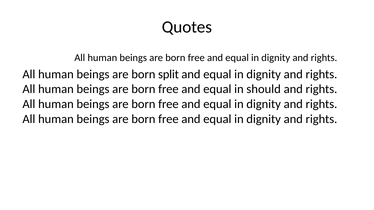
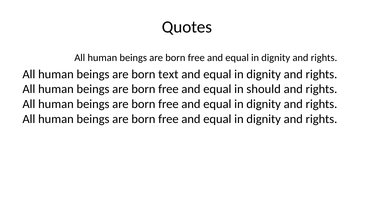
split: split -> text (168, 74)
